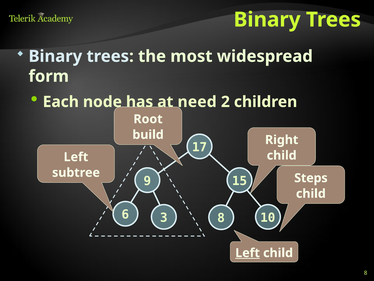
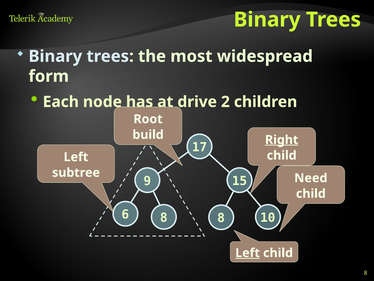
need: need -> drive (197, 102)
Right underline: none -> present (282, 140)
Steps: Steps -> Need (311, 178)
6 3: 3 -> 8 (164, 217)
